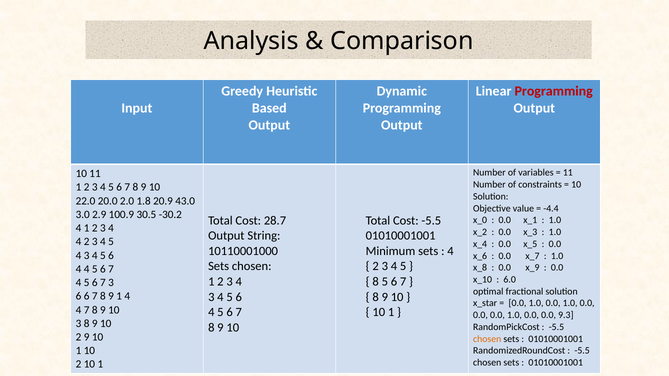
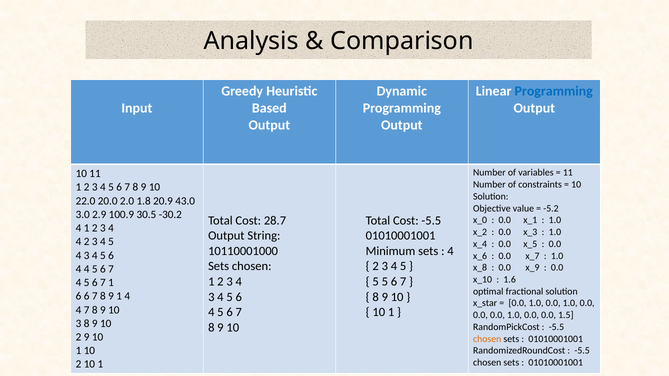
Programming colour: red -> blue (554, 91)
-4.4: -4.4 -> -5.2 (551, 209)
6.0: 6.0 -> 1.6 (510, 280)
8: 8 -> 5 (376, 282)
7 3: 3 -> 1 (111, 283)
9.3: 9.3 -> 1.5 (566, 315)
